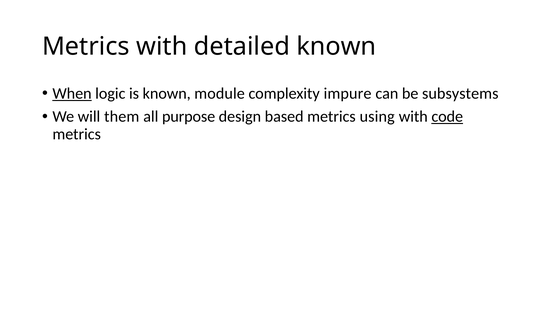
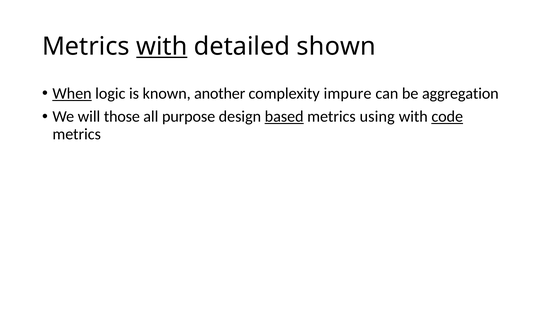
with underline: none -> present (162, 46)
detailed known: known -> shown (336, 46)
module: module -> another (220, 93)
subsystems: subsystems -> aggregation (460, 93)
them: them -> those (122, 116)
based underline: none -> present (284, 116)
